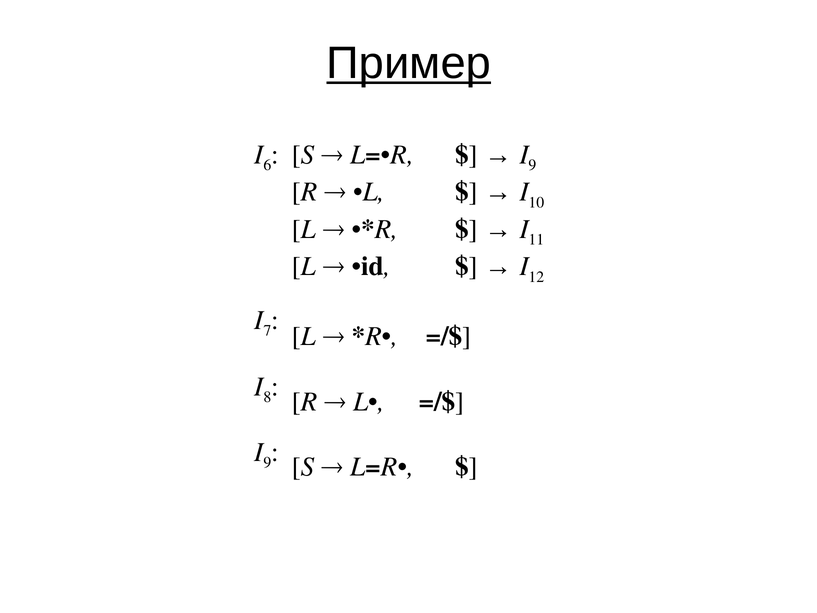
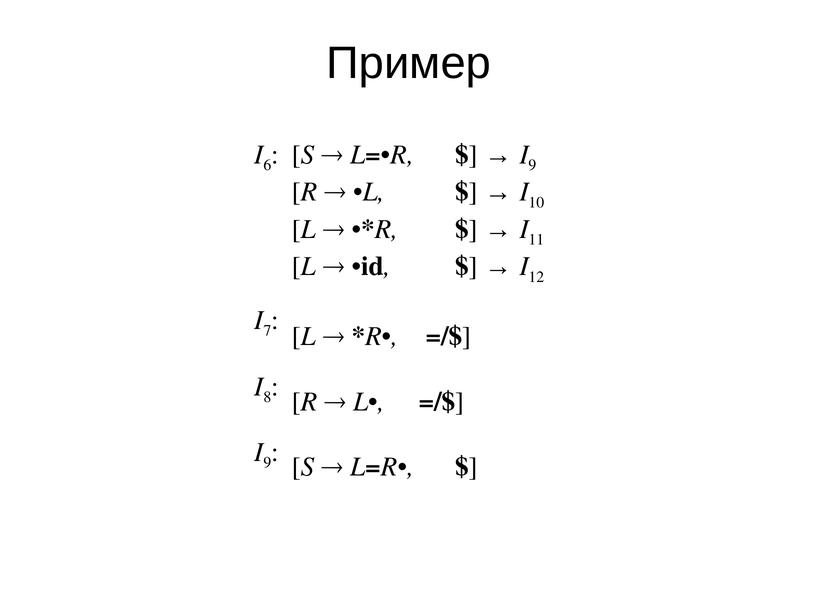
Пример underline: present -> none (409, 63)
